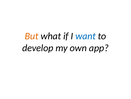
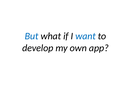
But colour: orange -> blue (32, 36)
